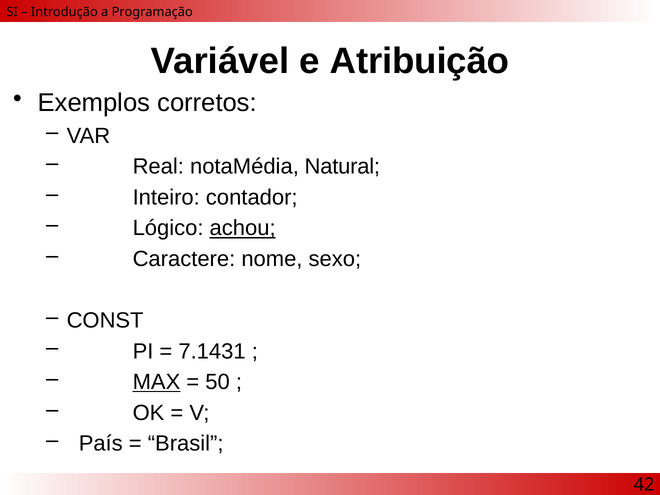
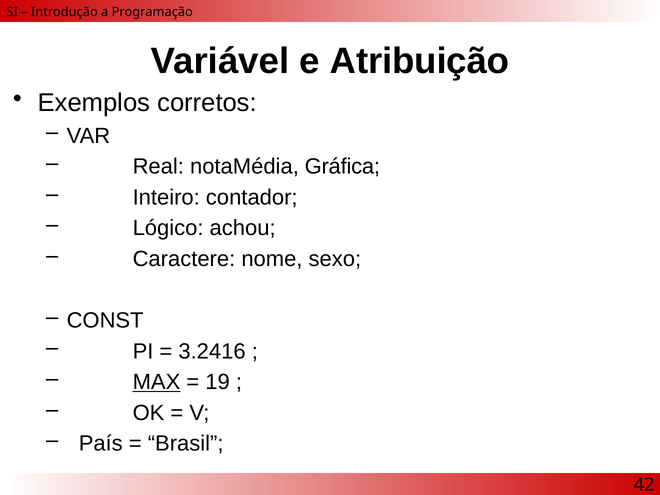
Natural: Natural -> Gráfica (342, 167)
achou underline: present -> none (243, 228)
7.1431: 7.1431 -> 3.2416 (212, 351)
50: 50 -> 19 (218, 382)
